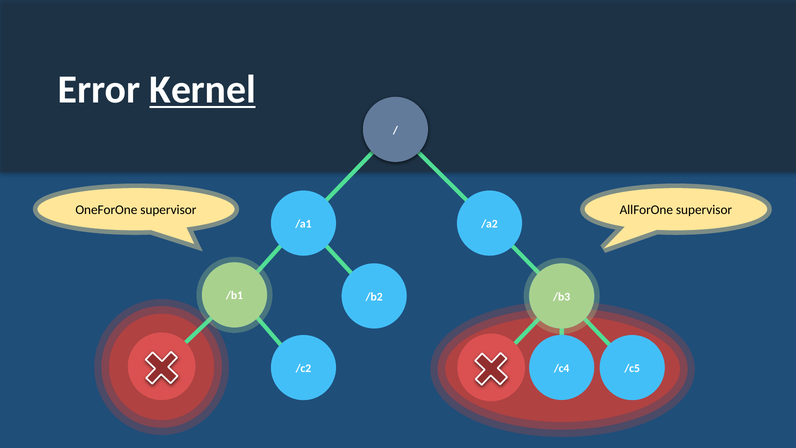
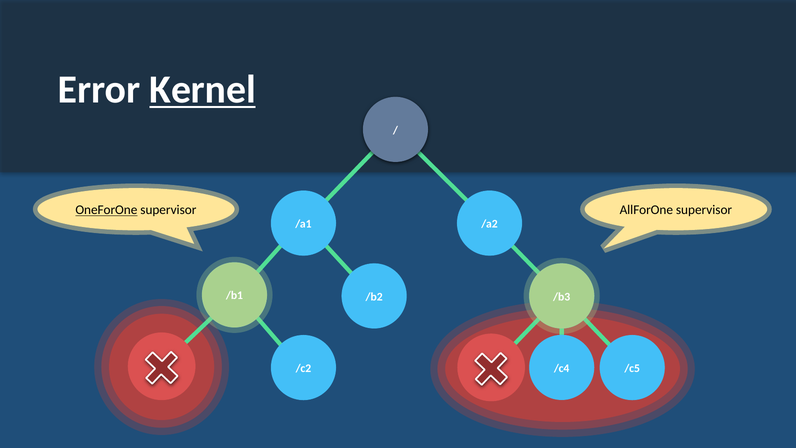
OneForOne underline: none -> present (106, 210)
